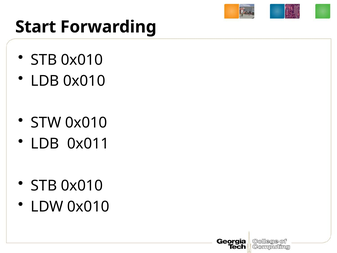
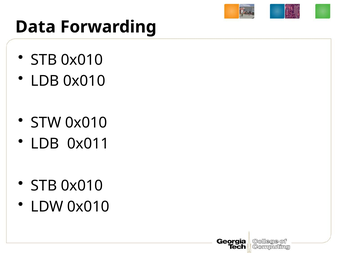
Start: Start -> Data (35, 27)
